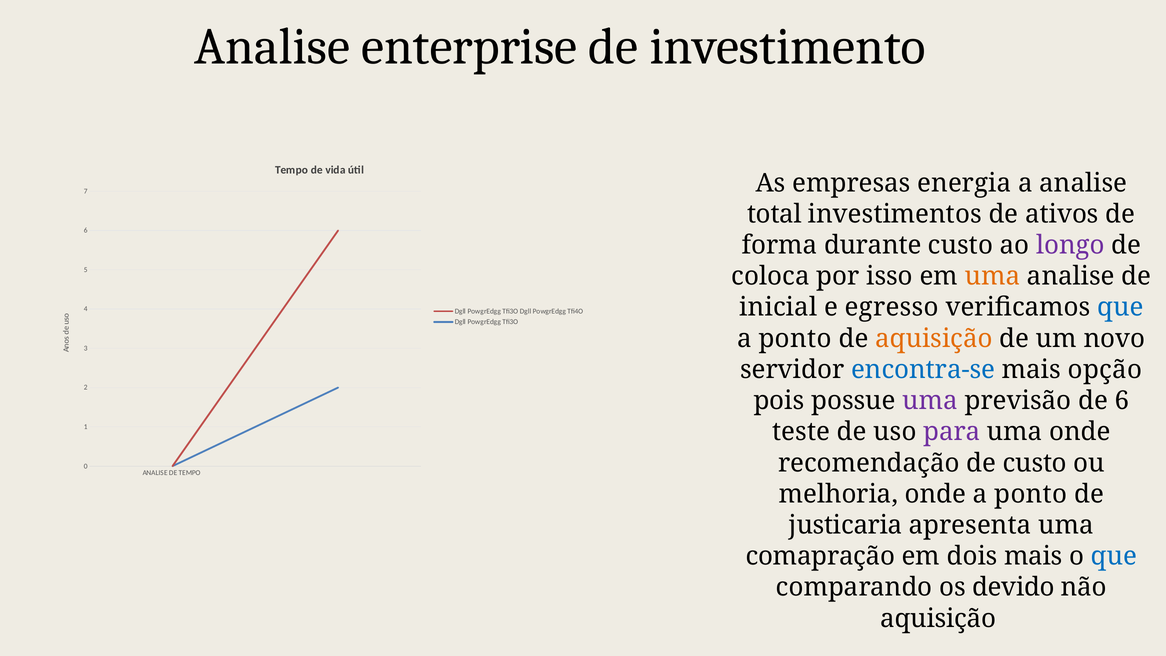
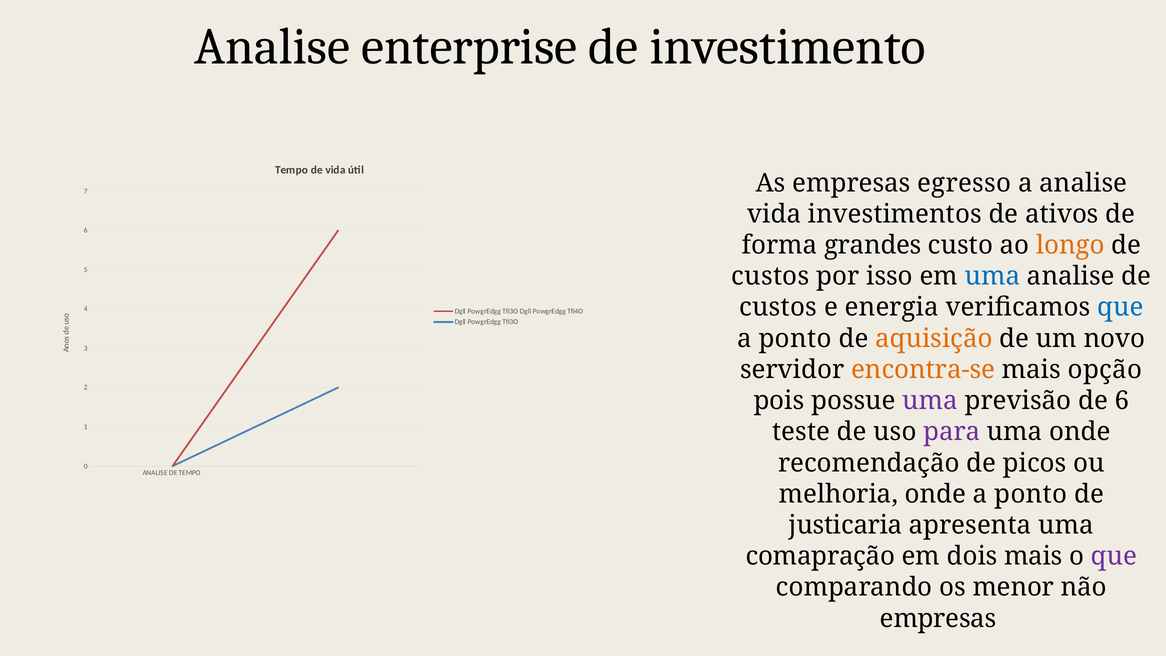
energia: energia -> egresso (964, 183)
total: total -> vida (774, 214)
durante: durante -> grandes (873, 245)
longo colour: purple -> orange (1070, 245)
coloca: coloca -> custos (770, 276)
uma colour: orange -> blue (992, 276)
inicial: inicial -> custos (778, 307)
egresso: egresso -> energia (892, 307)
encontra-se colour: blue -> orange (923, 370)
de custo: custo -> picos (1035, 463)
que colour: blue -> purple (1114, 556)
devido: devido -> menor (1013, 587)
aquisição: aquisição -> empresas (938, 618)
